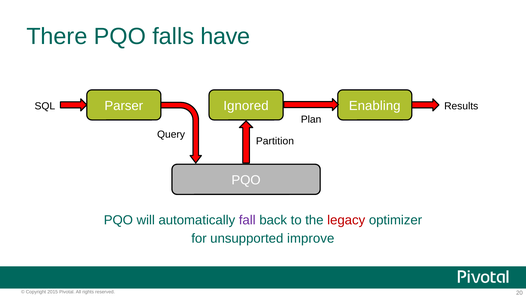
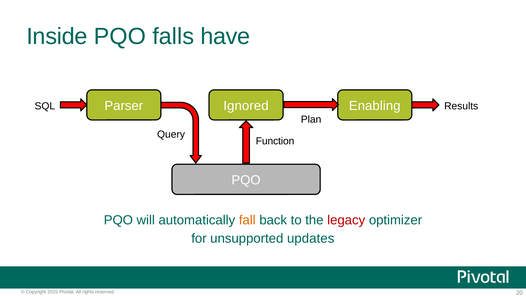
There: There -> Inside (57, 36)
Partition: Partition -> Function (275, 141)
fall colour: purple -> orange (247, 220)
improve: improve -> updates (311, 238)
